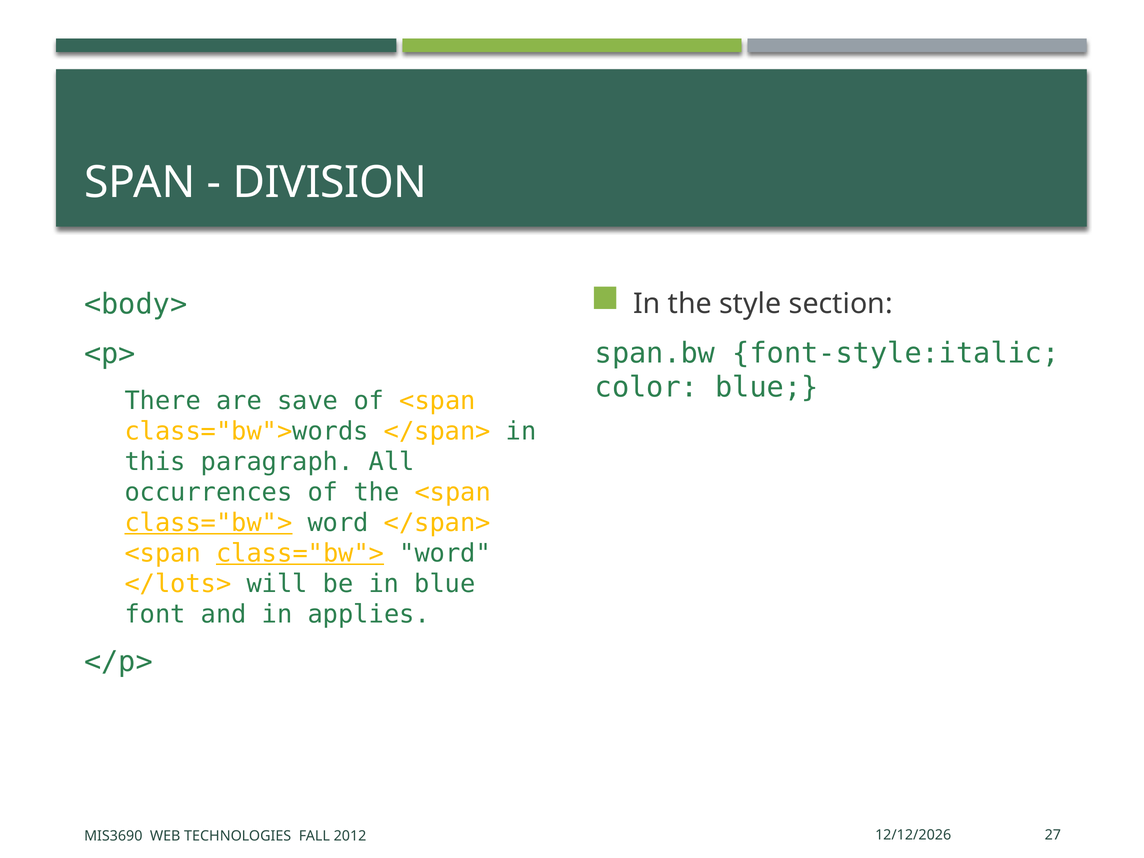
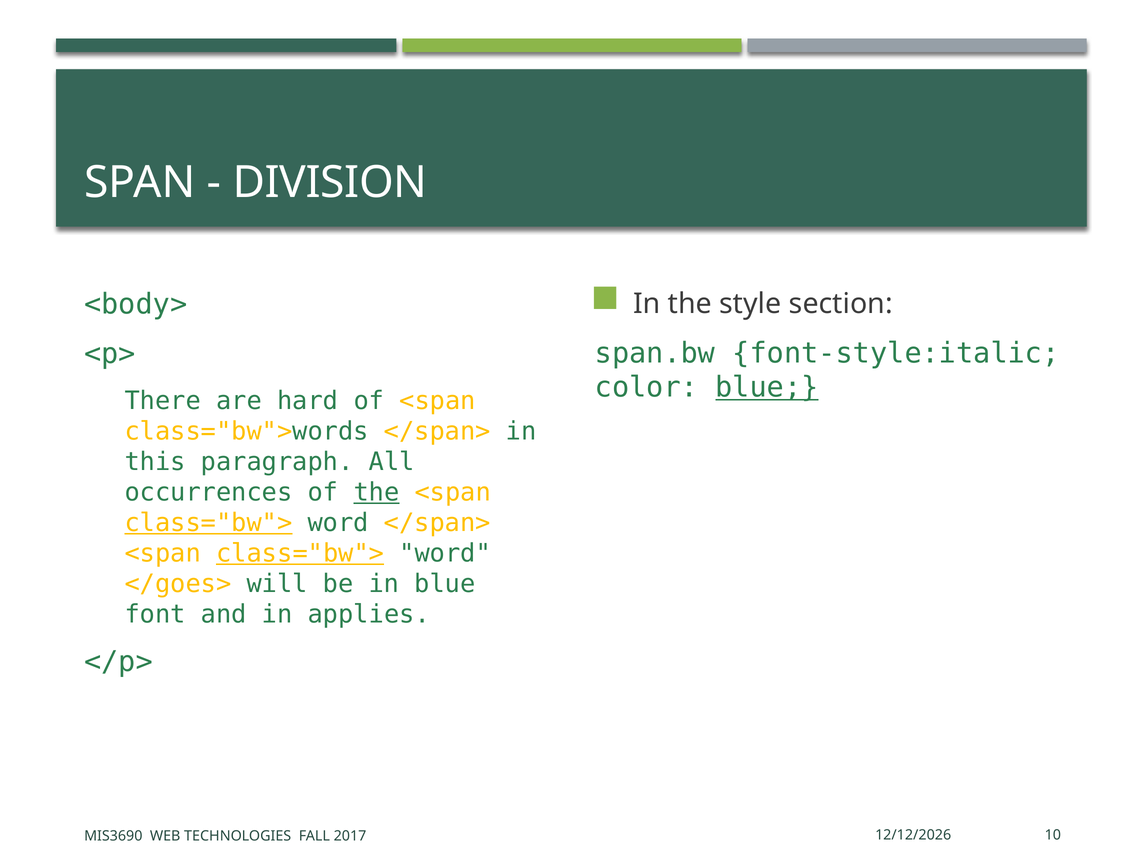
blue underline: none -> present (767, 388)
save: save -> hard (308, 401)
the underline: none -> present (376, 492)
</lots>: </lots> -> </goes> (178, 584)
27: 27 -> 10 (1053, 835)
2012: 2012 -> 2017 (350, 836)
